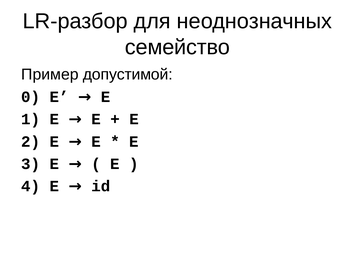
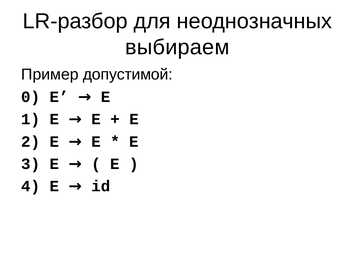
семейство: семейство -> выбираем (177, 47)
